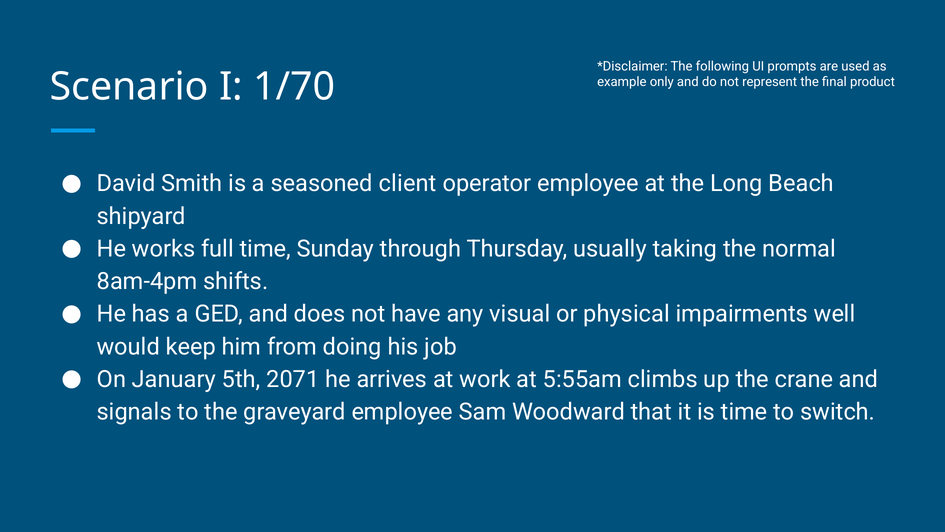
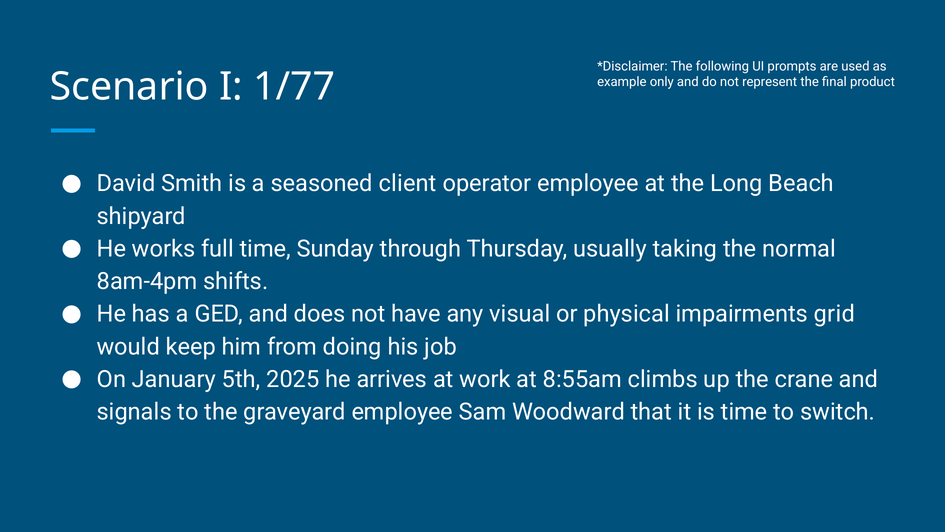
1/70: 1/70 -> 1/77 (294, 87)
well: well -> grid (834, 314)
2071: 2071 -> 2025 (293, 379)
5:55am: 5:55am -> 8:55am (582, 379)
